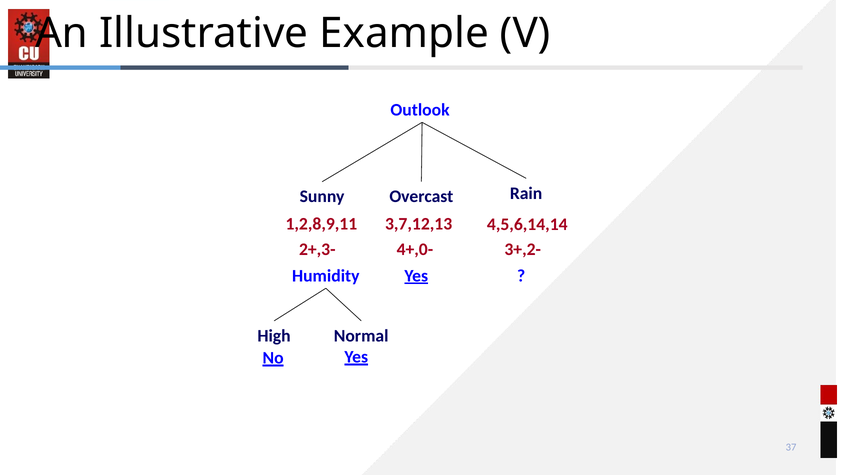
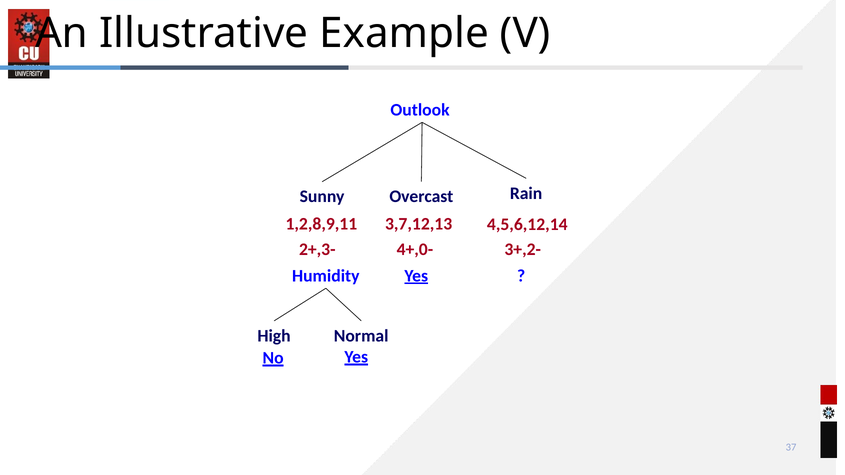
4,5,6,14,14: 4,5,6,14,14 -> 4,5,6,12,14 (527, 224)
